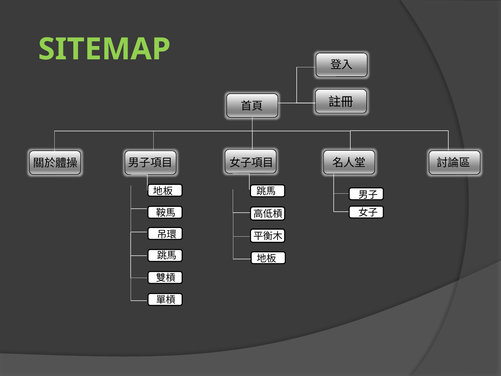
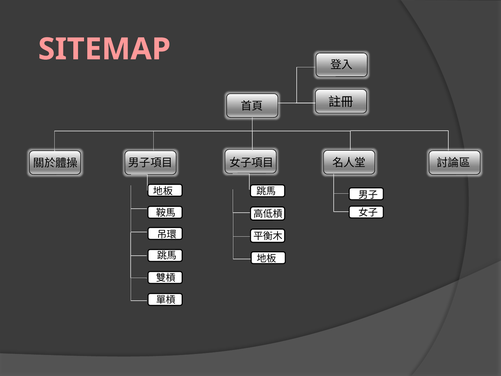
SITEMAP colour: light green -> pink (104, 49)
